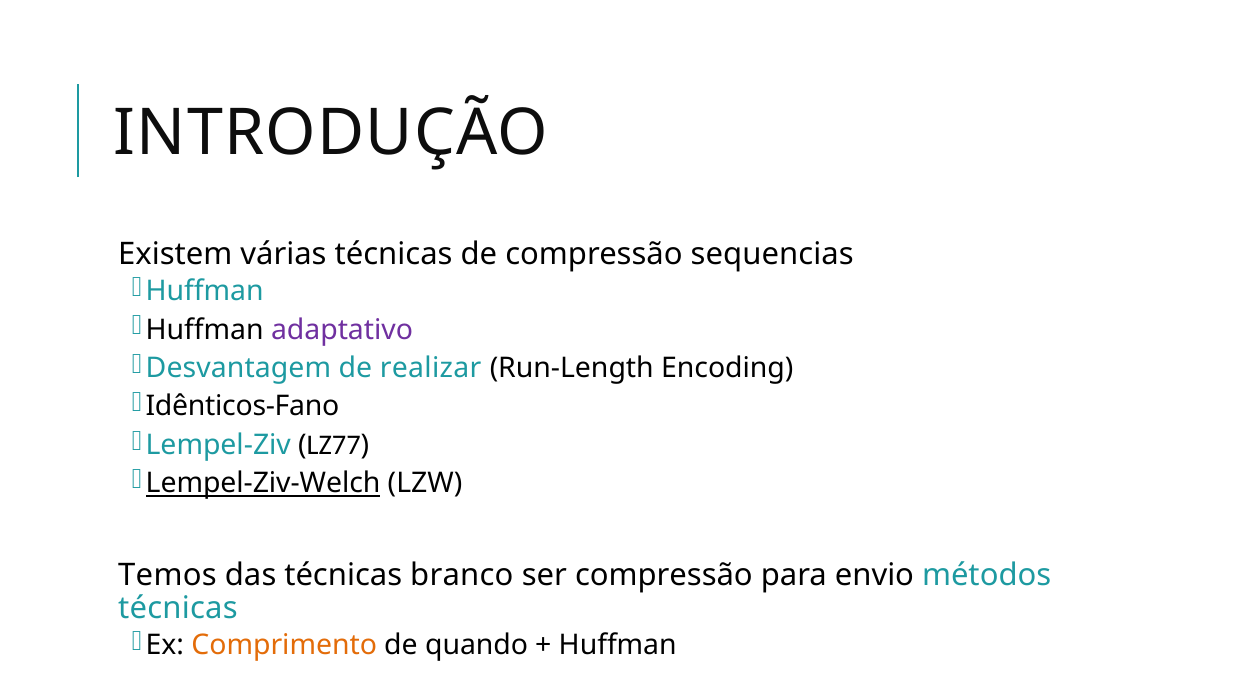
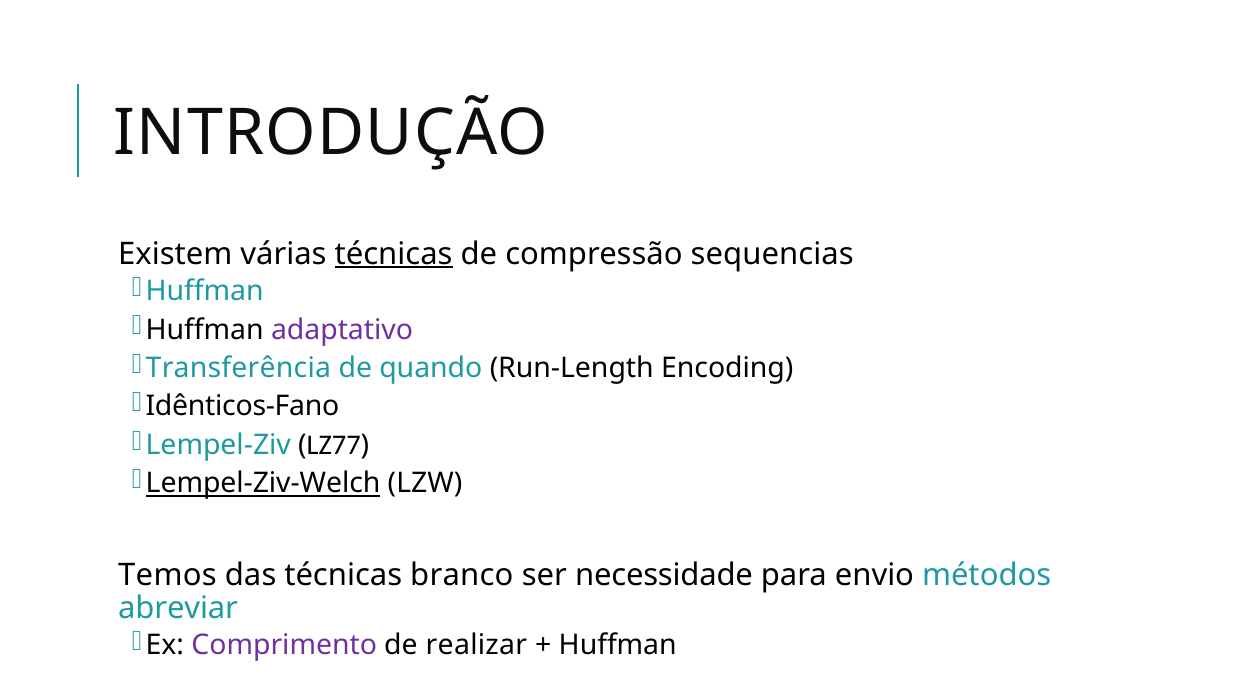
técnicas underline: none -> present (394, 254)
Desvantagem: Desvantagem -> Transferência (238, 368)
realizar: realizar -> quando (431, 368)
ser compressão: compressão -> necessidade (664, 575)
técnicas: técnicas -> abreviar (178, 608)
Comprimento colour: orange -> purple (284, 646)
quando: quando -> realizar (476, 646)
